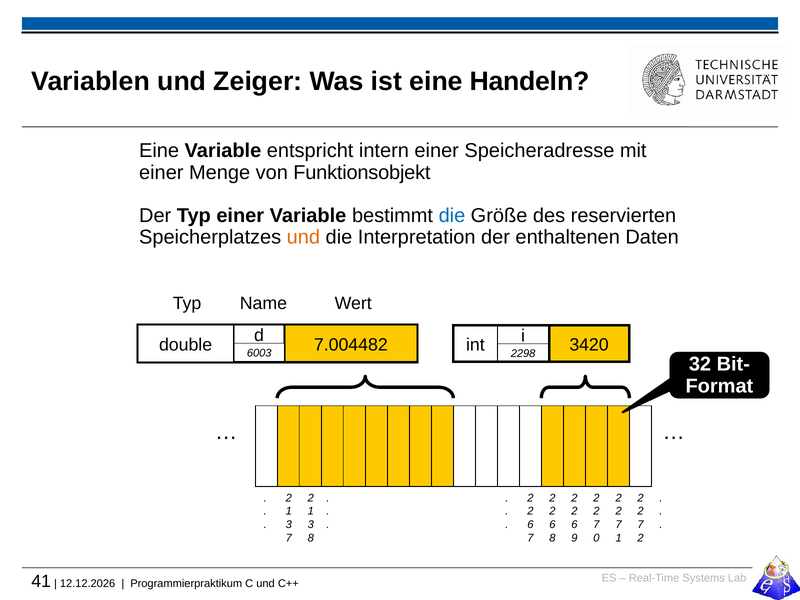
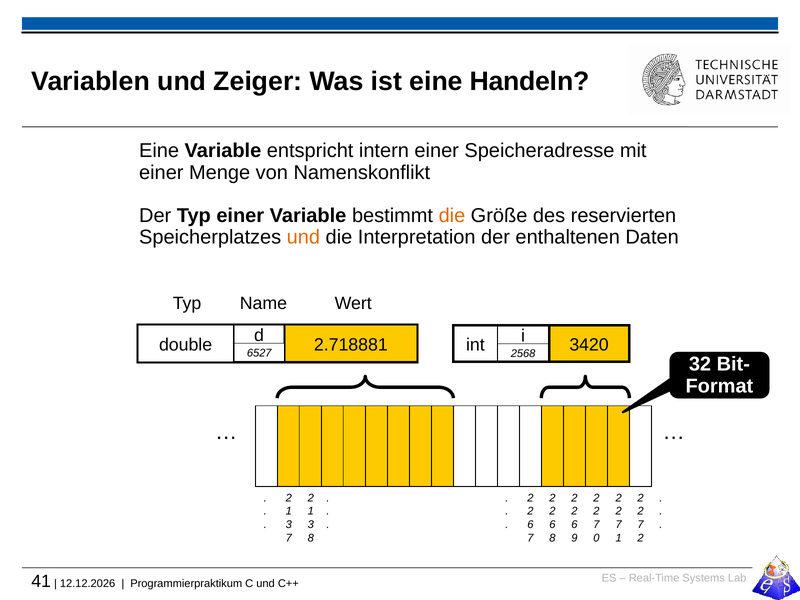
Funktionsobjekt: Funktionsobjekt -> Namenskonflikt (362, 172)
die colour: blue -> orange (452, 216)
7.004482: 7.004482 -> 2.718881 (351, 345)
6003: 6003 -> 6527 (259, 353)
2298: 2298 -> 2568 (523, 353)
